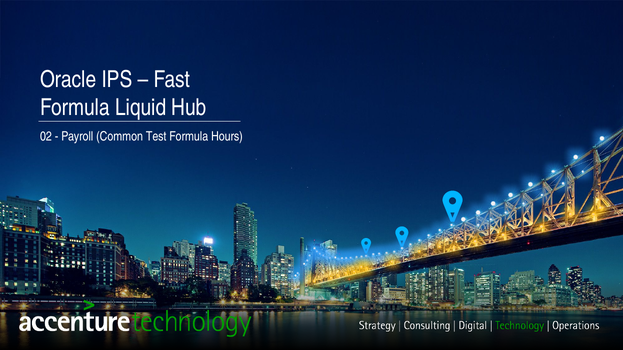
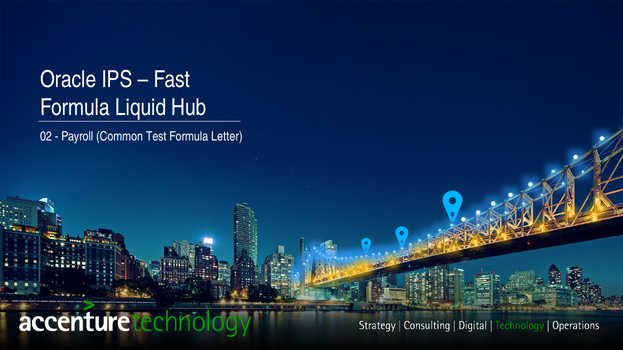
Hours: Hours -> Letter (227, 137)
